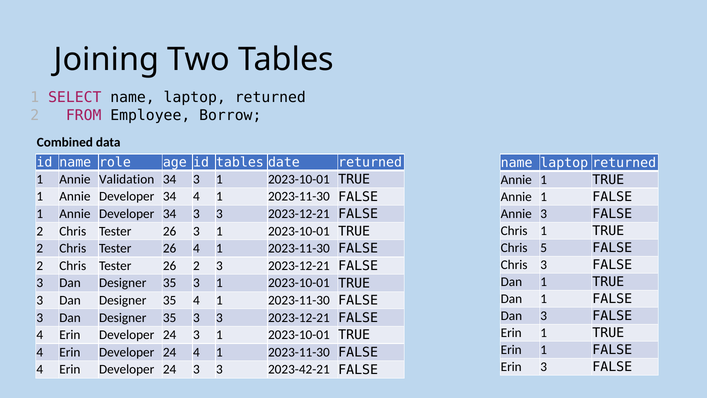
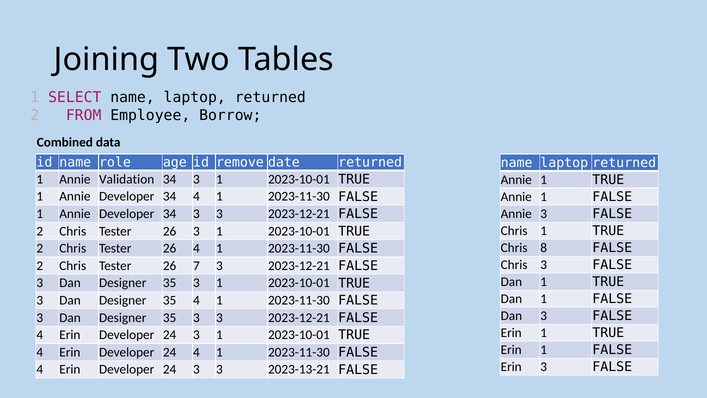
id tables: tables -> remove (240, 162)
5: 5 -> 8 (544, 248)
26 2: 2 -> 7 (196, 266)
2023-42-21: 2023-42-21 -> 2023-13-21 (299, 369)
